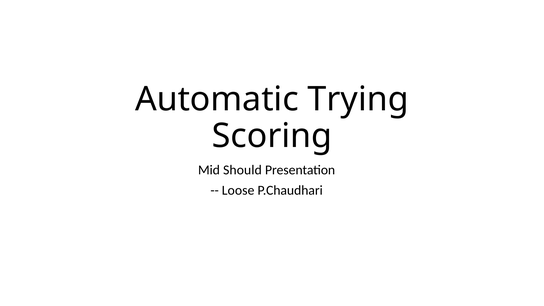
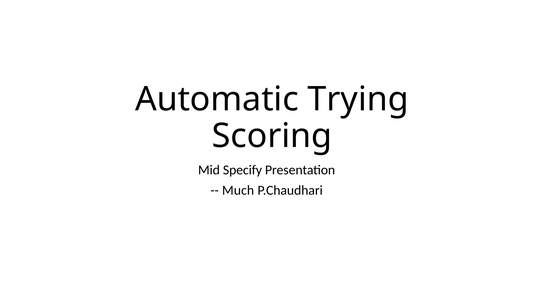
Should: Should -> Specify (243, 170)
Loose: Loose -> Much (238, 190)
